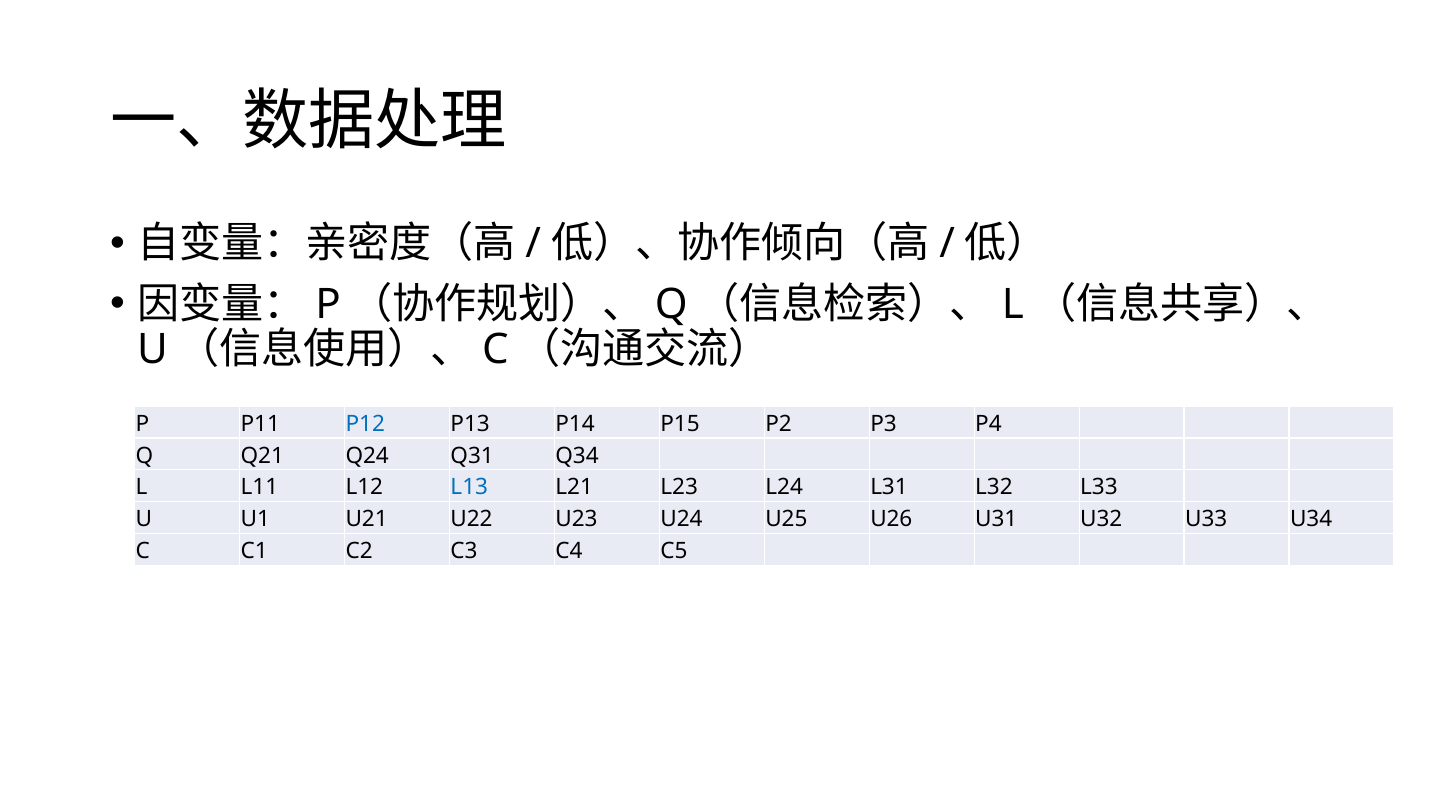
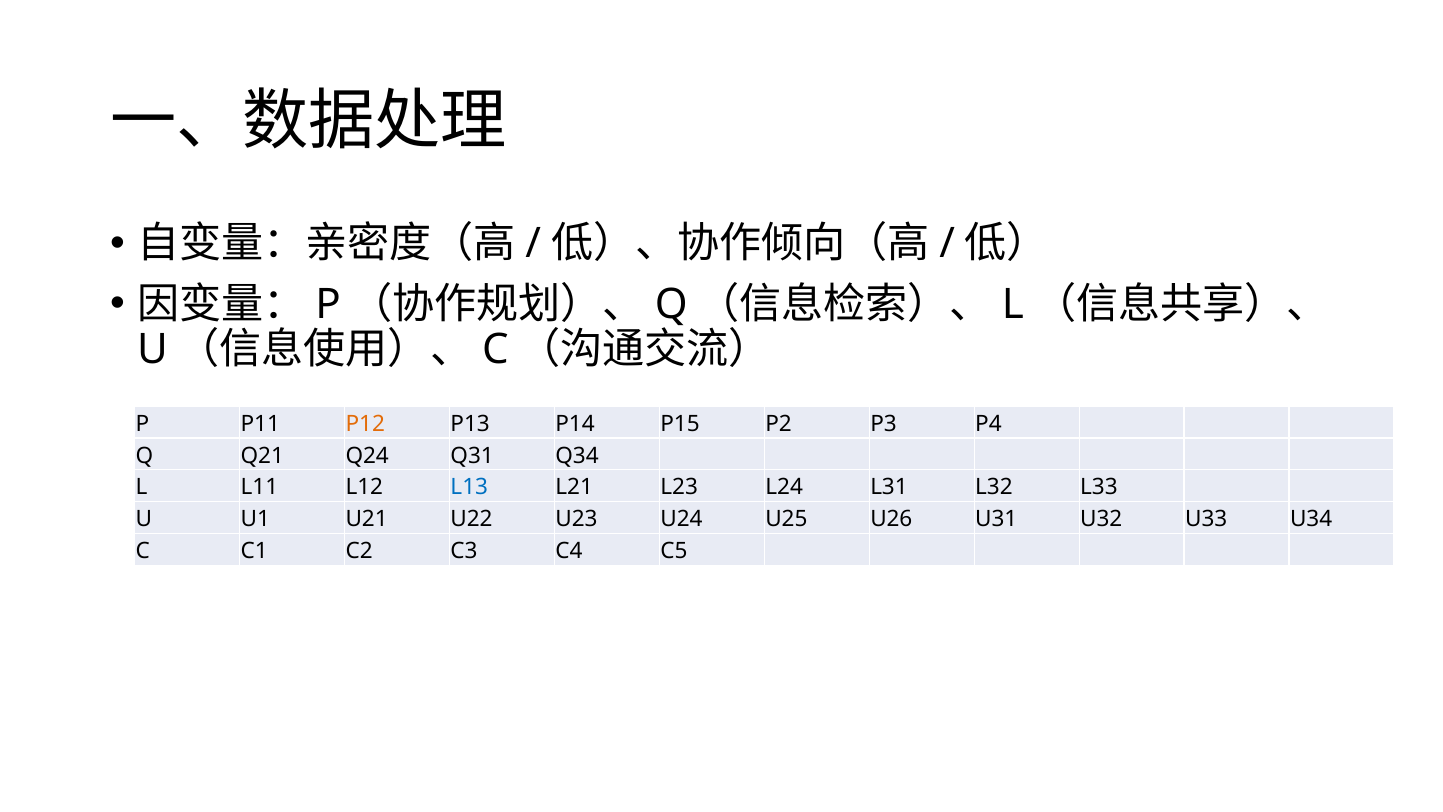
P12 colour: blue -> orange (365, 424)
